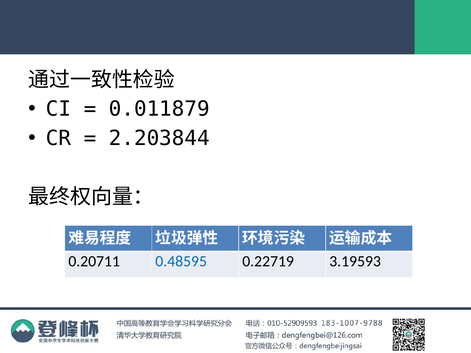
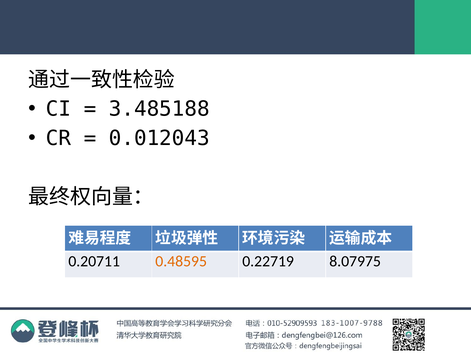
0.011879: 0.011879 -> 3.485188 (159, 109)
2.203844: 2.203844 -> 0.012043 (159, 138)
0.48595 colour: blue -> orange (181, 261)
3.19593: 3.19593 -> 8.07975 (355, 261)
